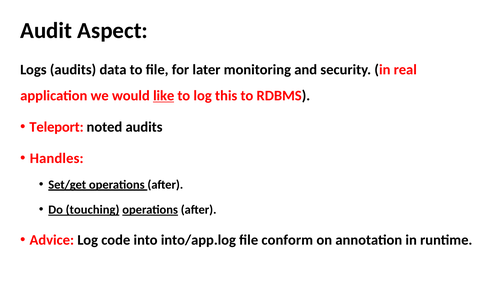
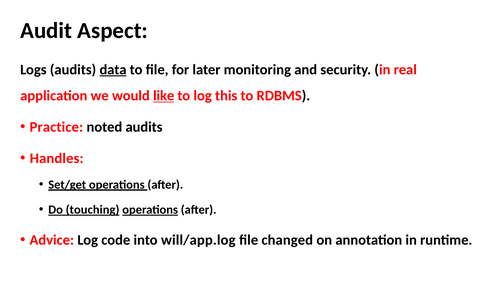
data underline: none -> present (113, 70)
Teleport: Teleport -> Practice (56, 127)
into/app.log: into/app.log -> will/app.log (198, 240)
conform: conform -> changed (287, 240)
